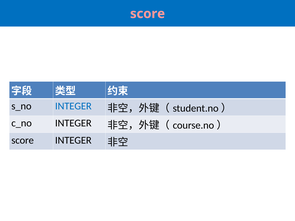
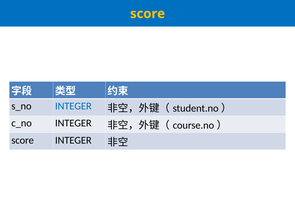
score colour: pink -> yellow (148, 14)
